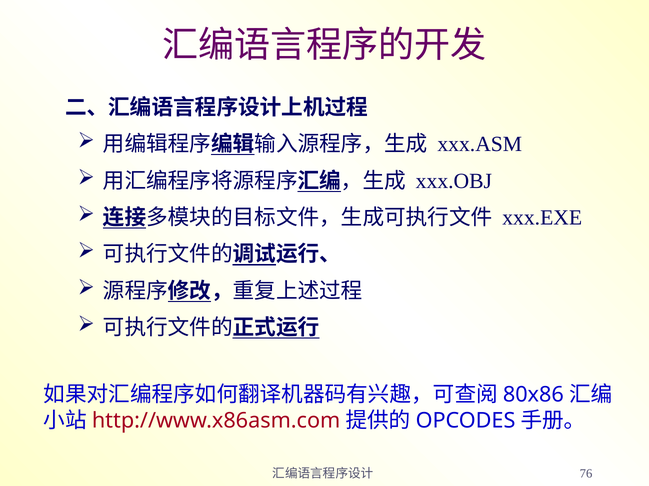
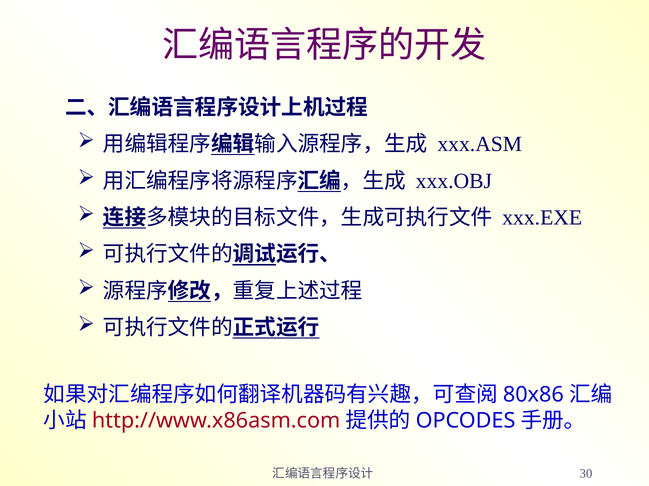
76: 76 -> 30 (586, 474)
